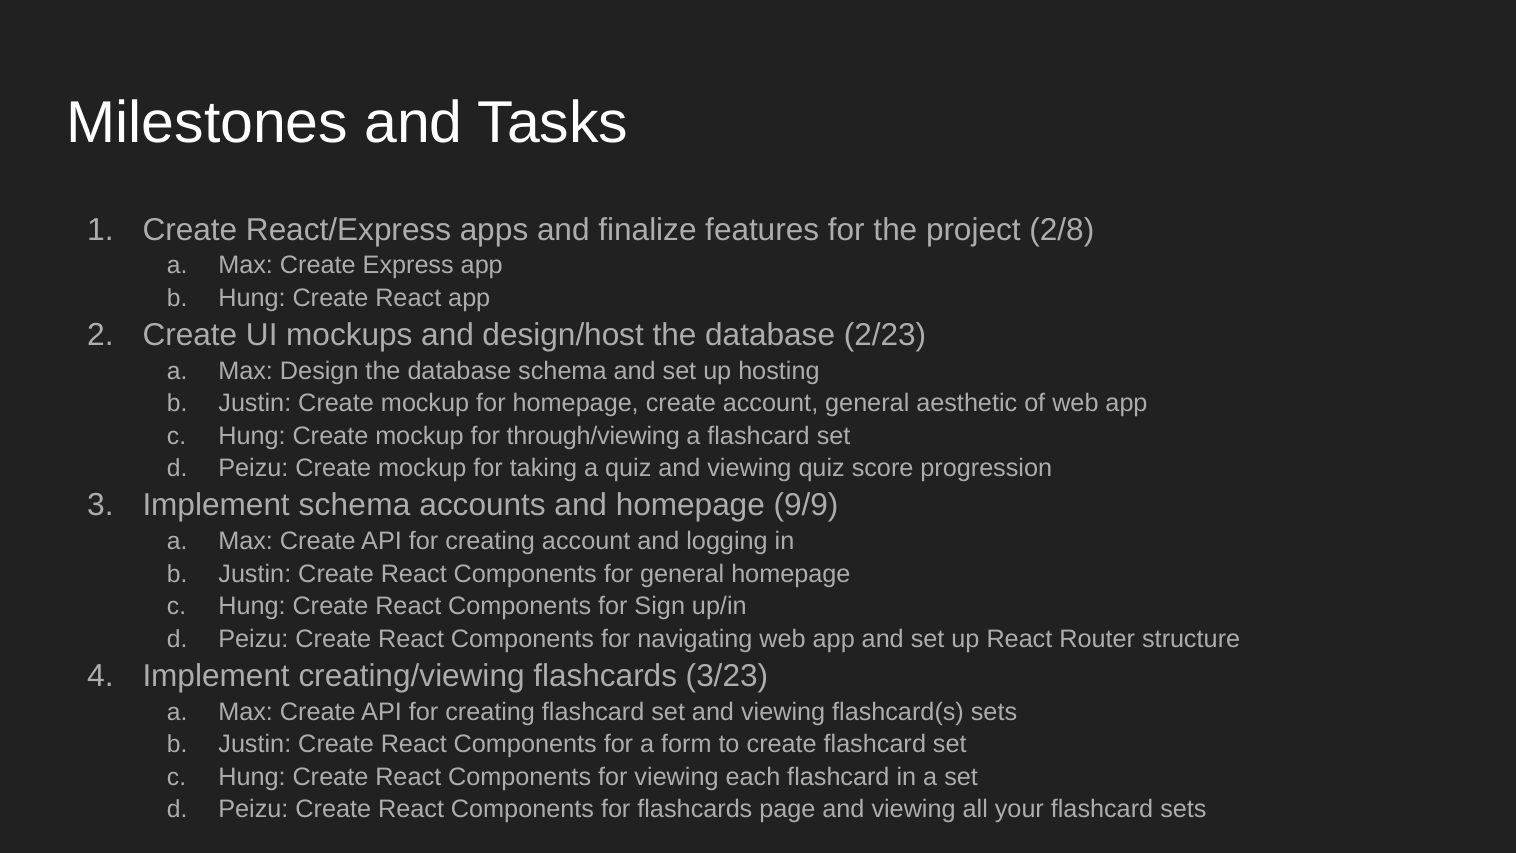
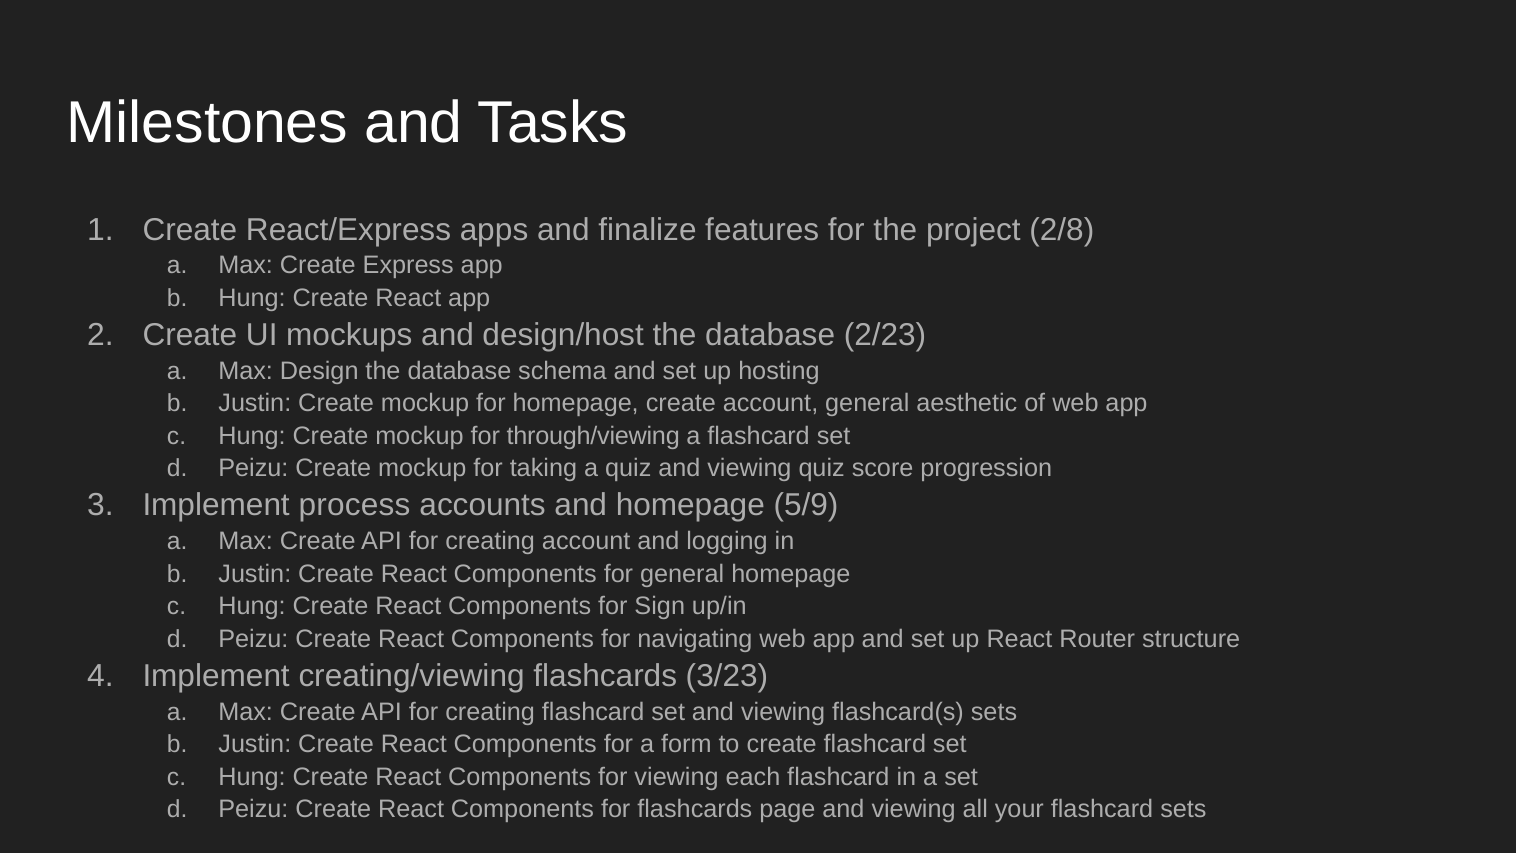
Implement schema: schema -> process (355, 505)
9/9: 9/9 -> 5/9 (806, 505)
